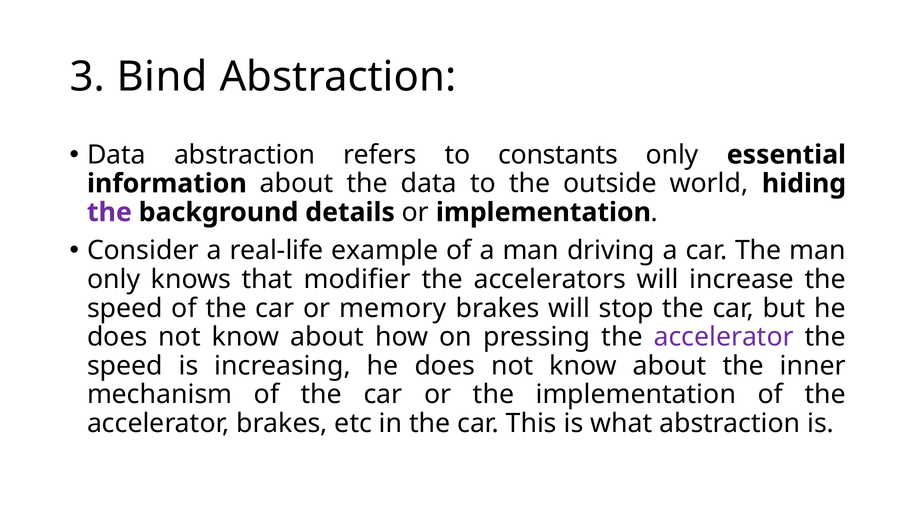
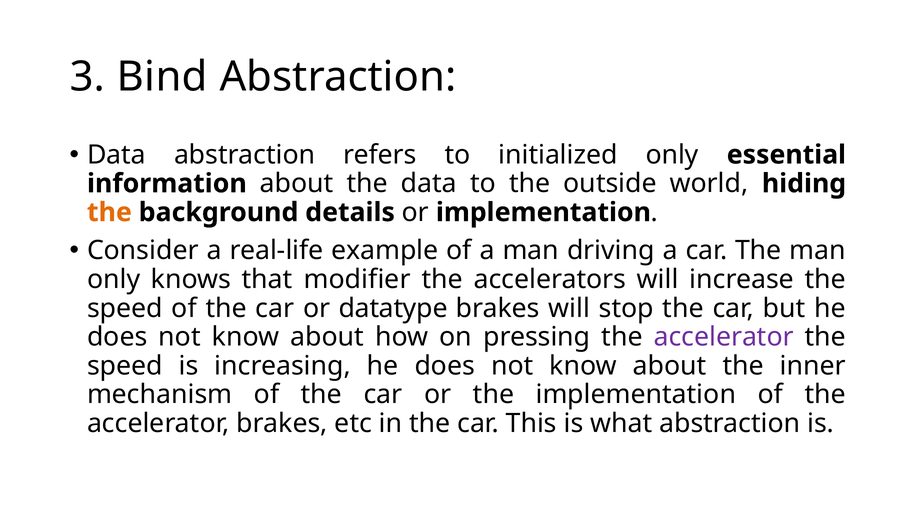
constants: constants -> initialized (558, 155)
the colour: purple -> orange (109, 212)
memory: memory -> datatype (393, 308)
